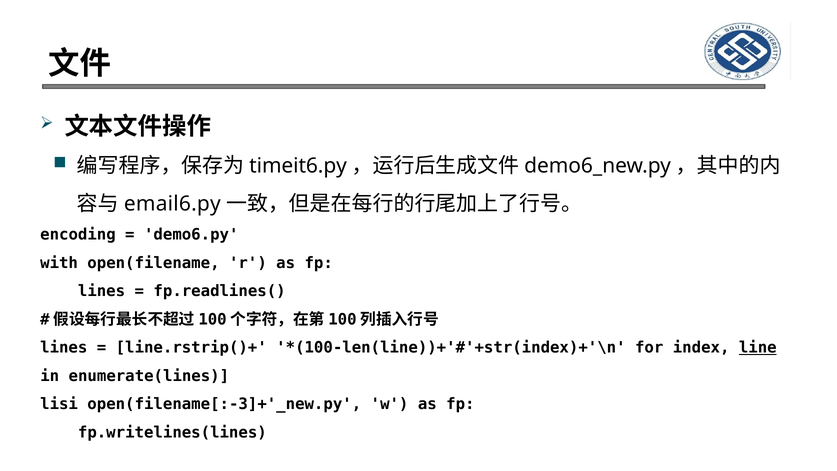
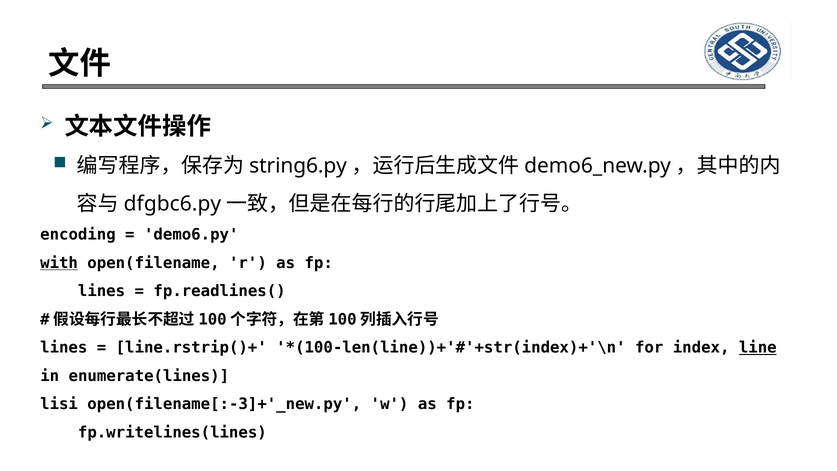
timeit6.py: timeit6.py -> string6.py (298, 166)
email6.py: email6.py -> dfgbc6.py (172, 204)
with underline: none -> present (59, 263)
